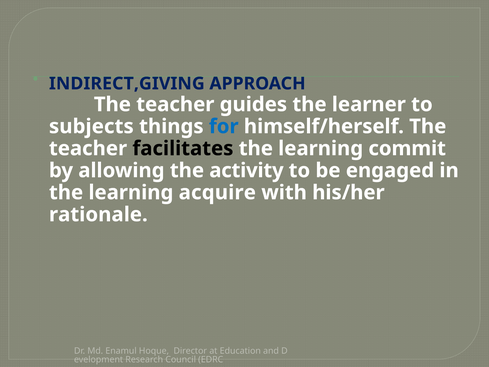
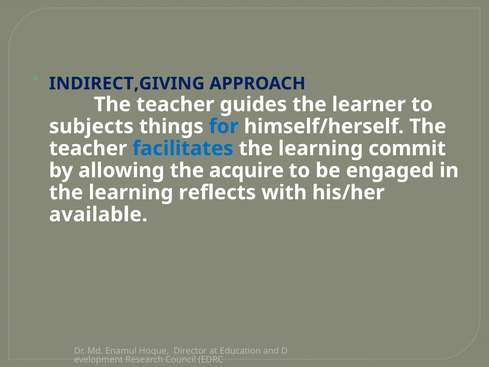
facilitates colour: black -> blue (183, 148)
activity: activity -> acquire (246, 170)
acquire: acquire -> reflects (217, 192)
rationale: rationale -> available (98, 214)
